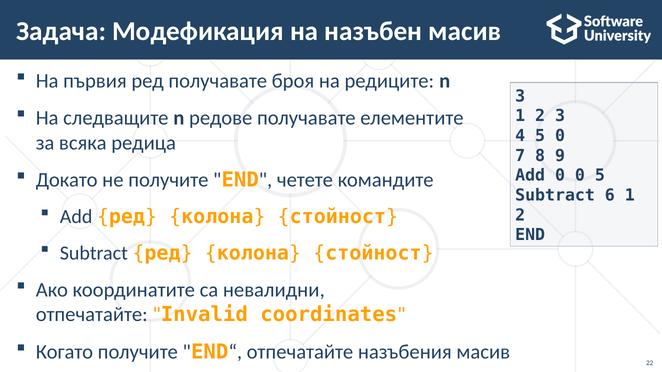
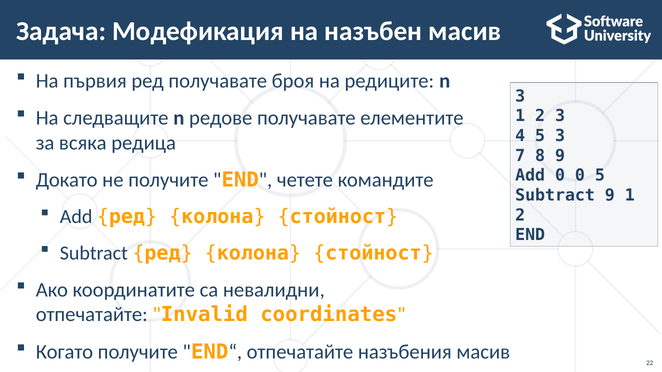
5 0: 0 -> 3 (560, 136)
Subtract 6: 6 -> 9 (610, 195)
